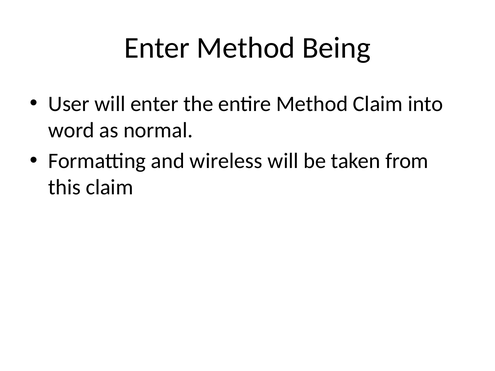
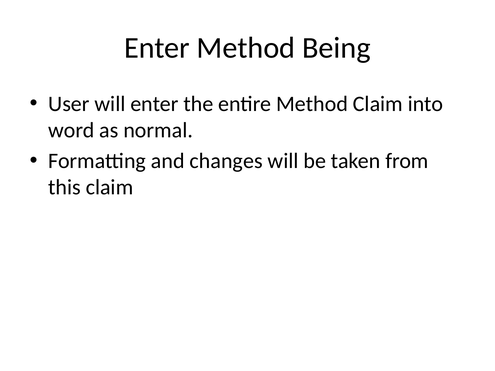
wireless: wireless -> changes (226, 161)
